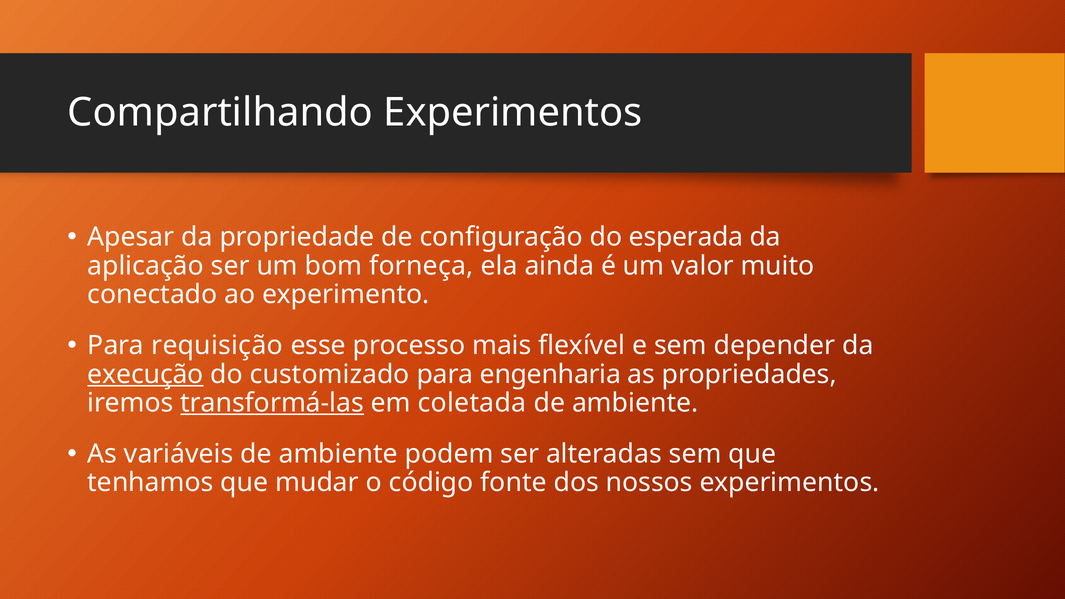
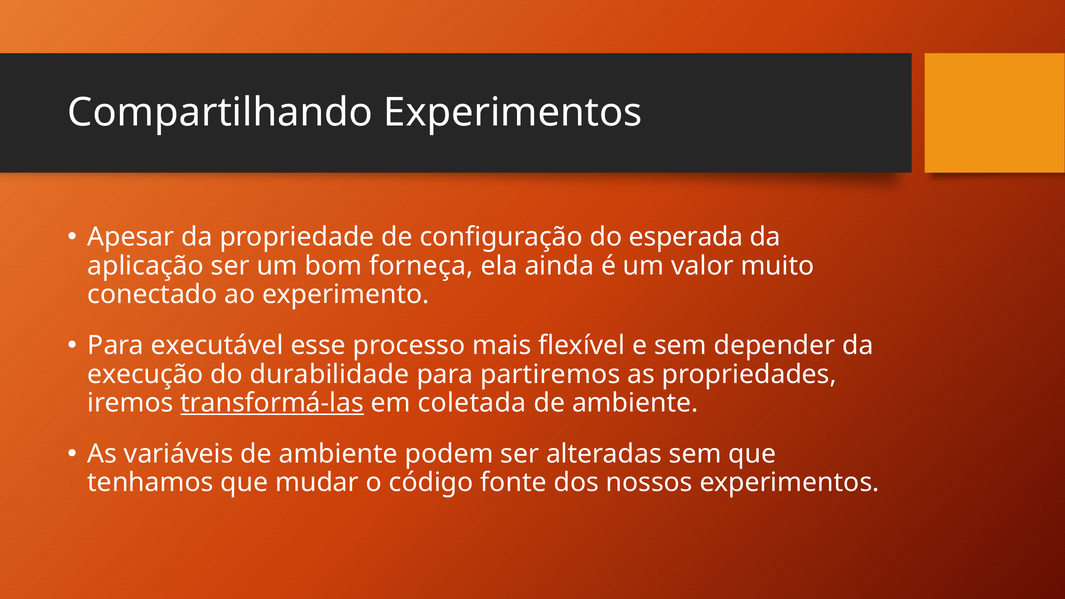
requisição: requisição -> executável (217, 346)
execução underline: present -> none (145, 374)
customizado: customizado -> durabilidade (330, 374)
engenharia: engenharia -> partiremos (550, 374)
